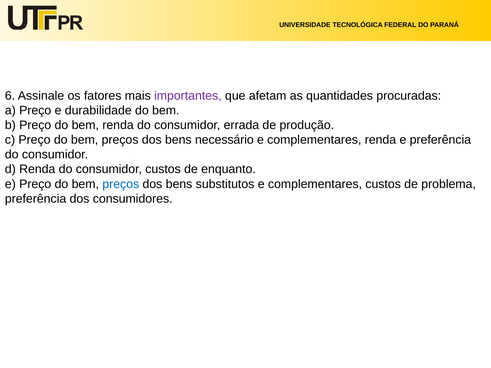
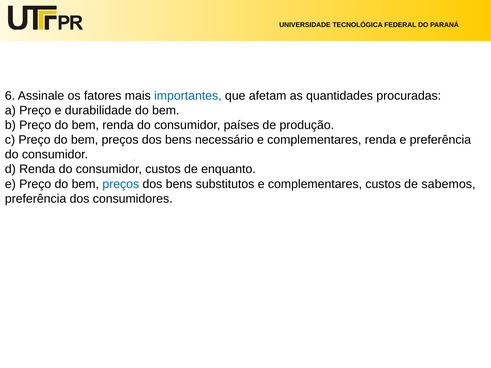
importantes colour: purple -> blue (188, 96)
errada: errada -> países (241, 125)
problema: problema -> sabemos (449, 184)
